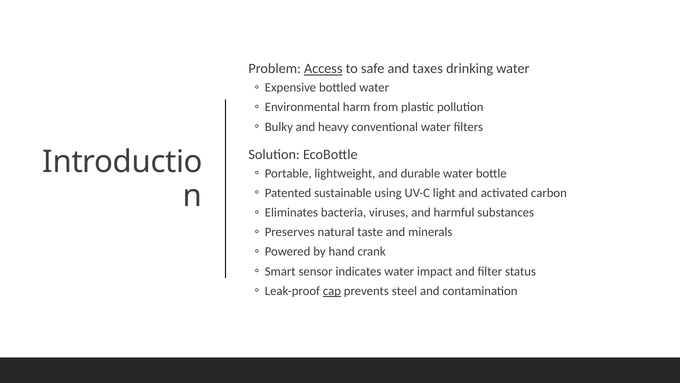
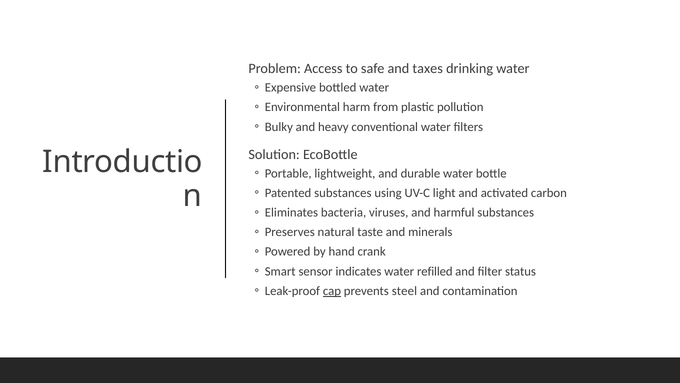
Access underline: present -> none (323, 69)
Patented sustainable: sustainable -> substances (343, 193)
impact: impact -> refilled (435, 271)
